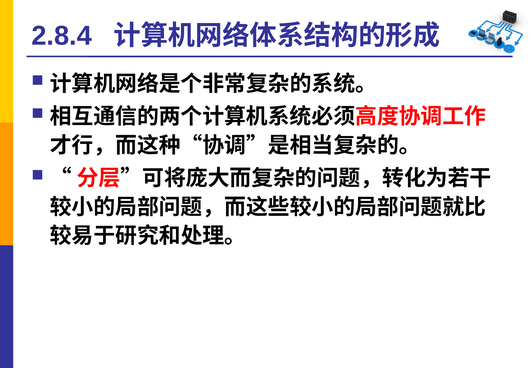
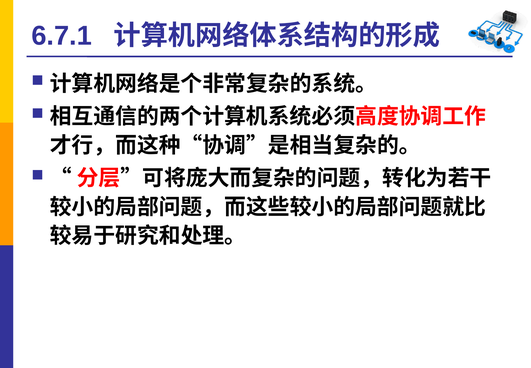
2.8.4: 2.8.4 -> 6.7.1 (62, 36)
